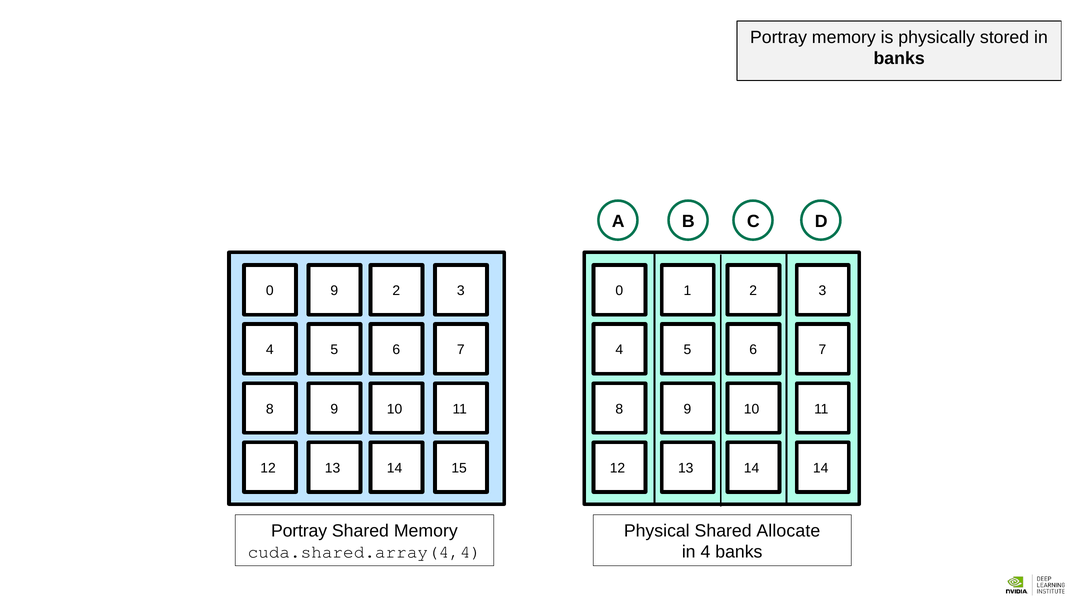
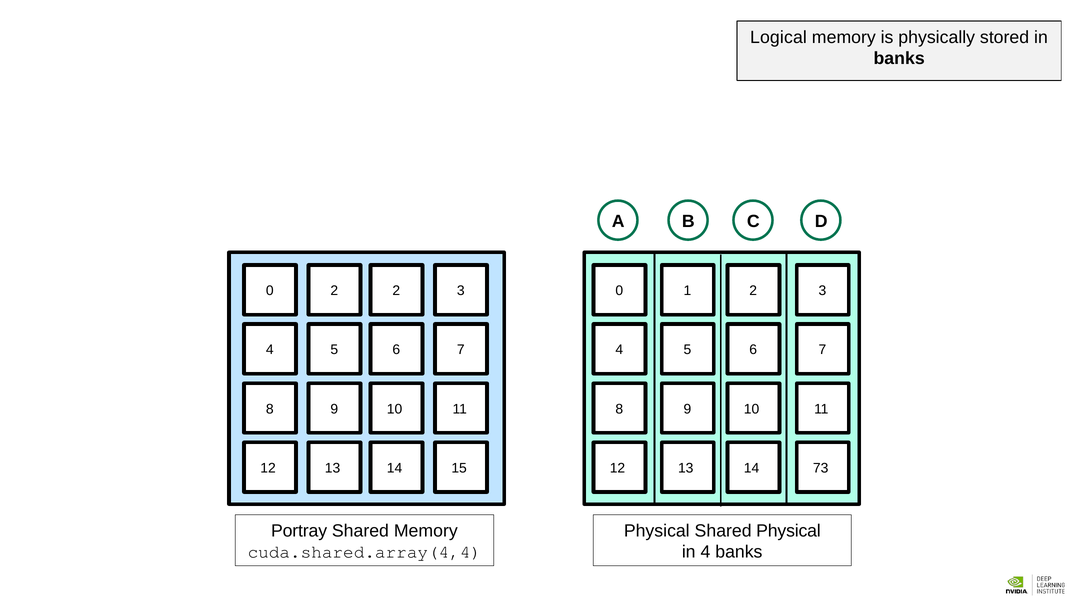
Portray: Portray -> Logical (778, 37)
0 9: 9 -> 2 (334, 291)
14 14: 14 -> 73 (821, 468)
Shared Allocate: Allocate -> Physical (789, 531)
